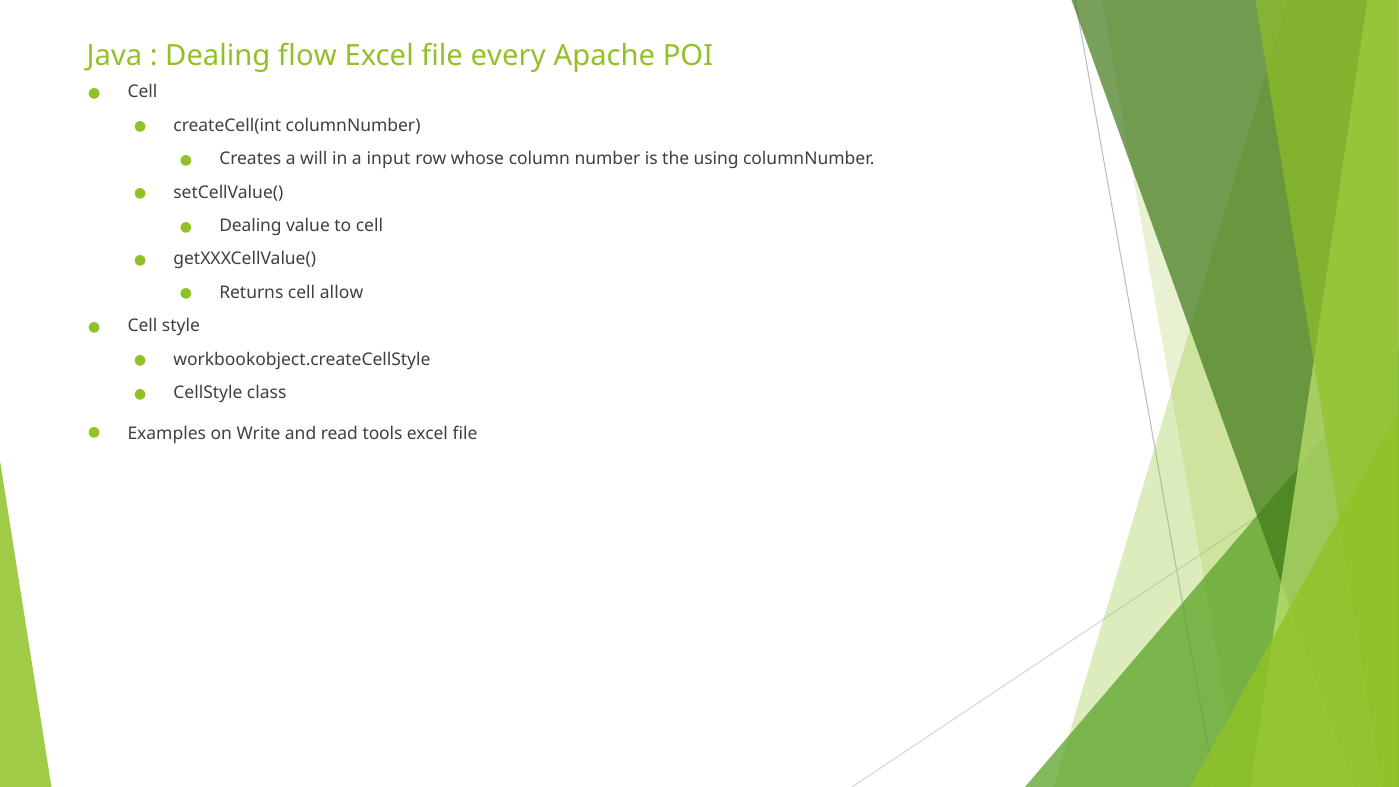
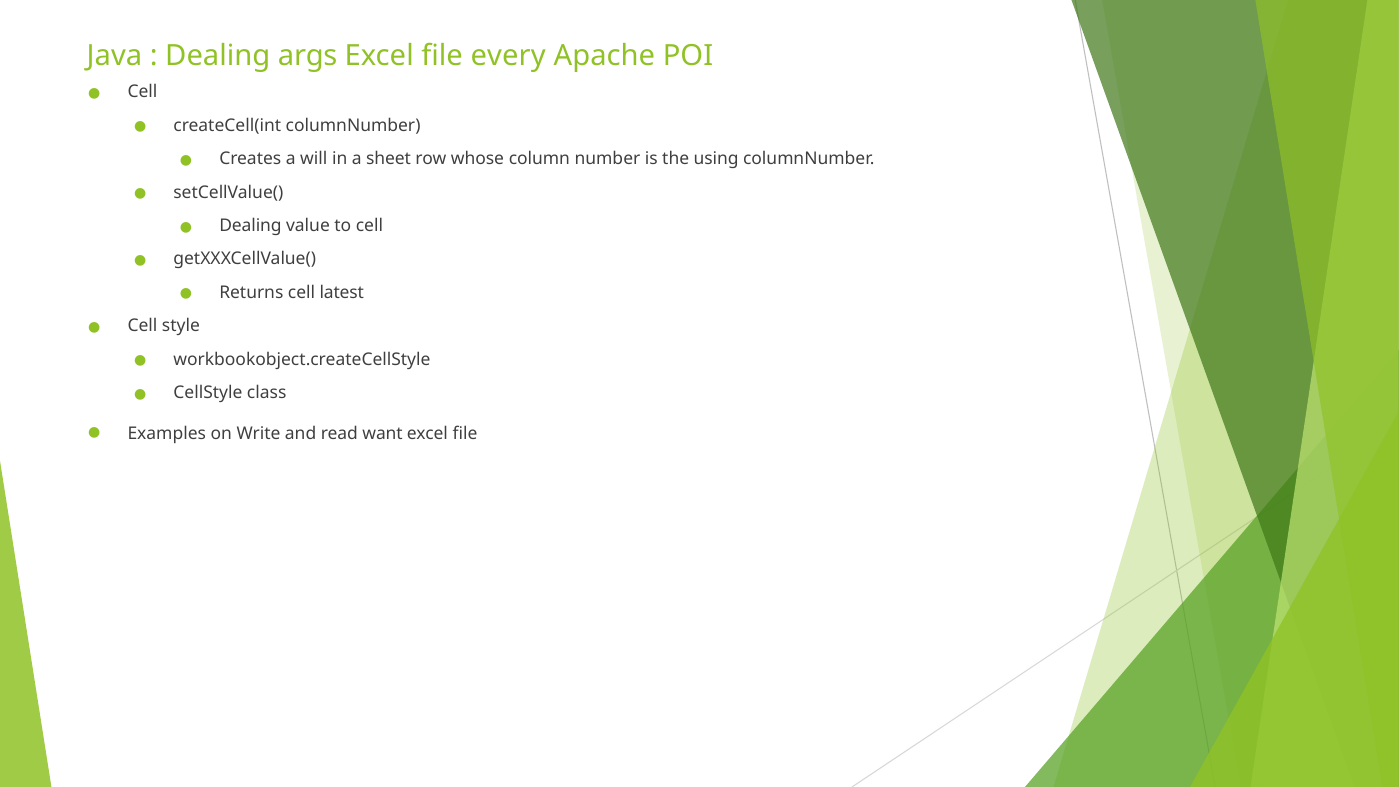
flow: flow -> args (308, 55)
input: input -> sheet (389, 159)
allow: allow -> latest (342, 293)
tools: tools -> want (383, 434)
